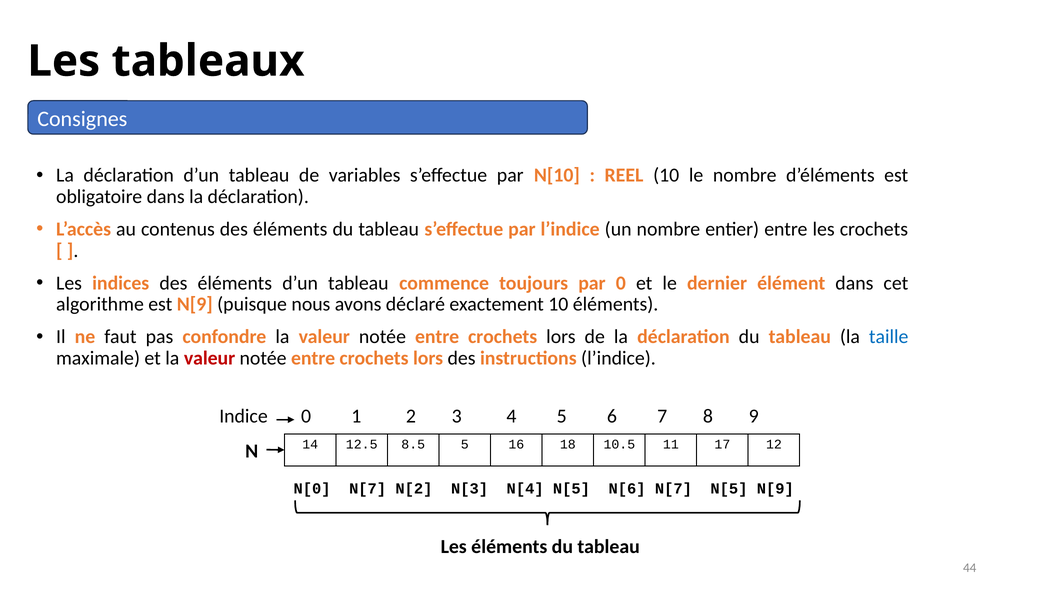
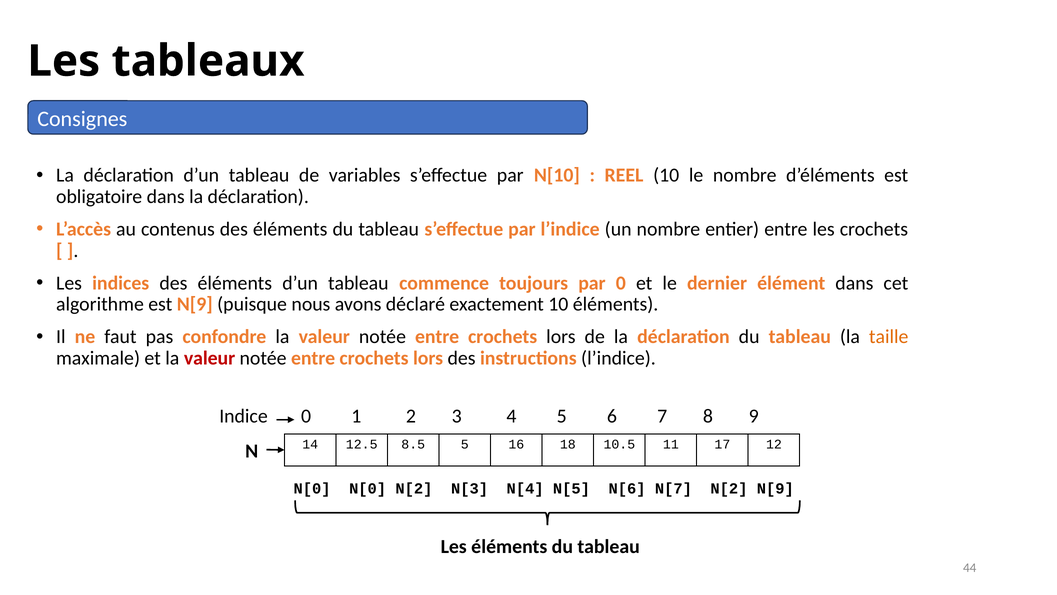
taille colour: blue -> orange (889, 337)
N[0 N[7: N[7 -> N[0 (368, 488)
N[7 N[5: N[5 -> N[2 (729, 488)
